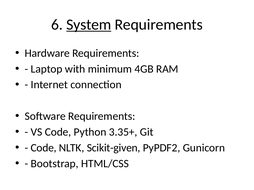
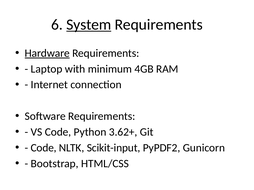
Hardware underline: none -> present (47, 53)
3.35+: 3.35+ -> 3.62+ (123, 132)
Scikit-given: Scikit-given -> Scikit-input (114, 148)
